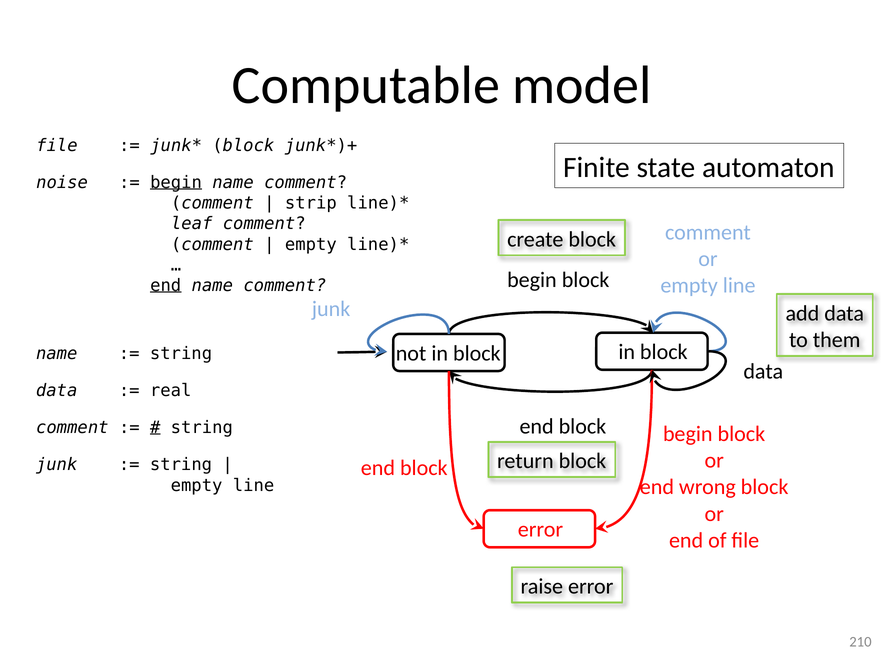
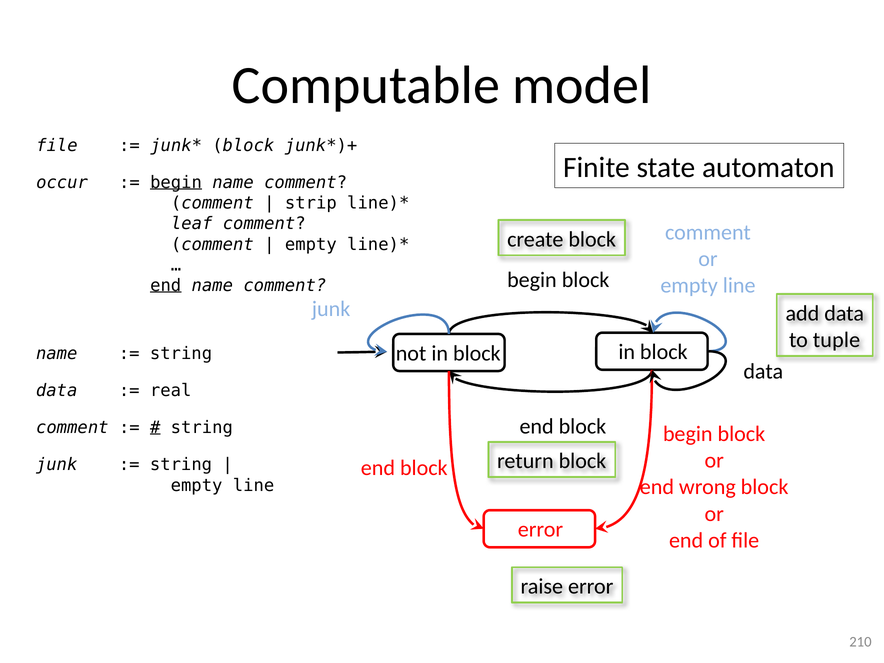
noise: noise -> occur (62, 183)
them: them -> tuple (837, 340)
